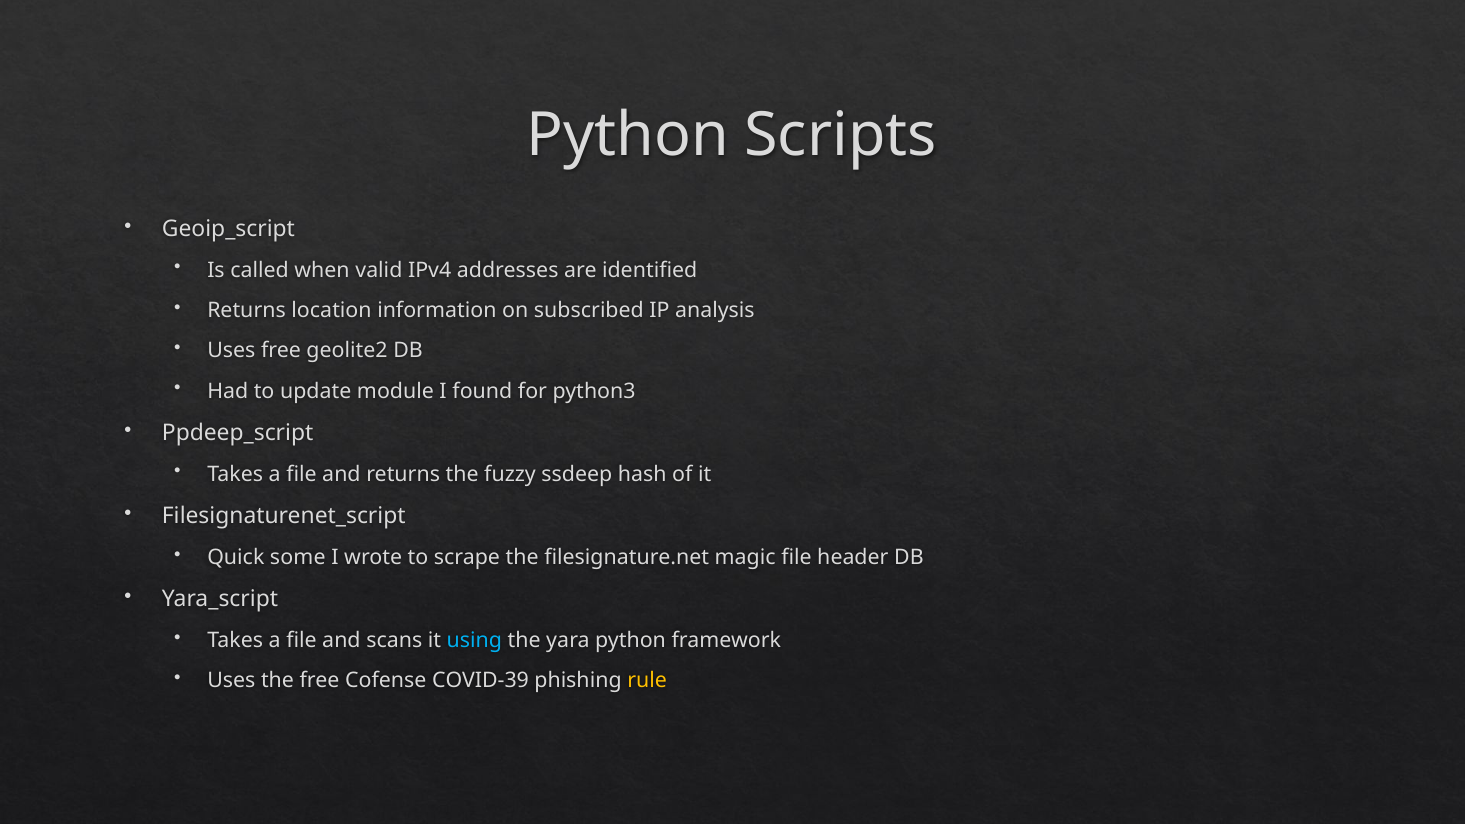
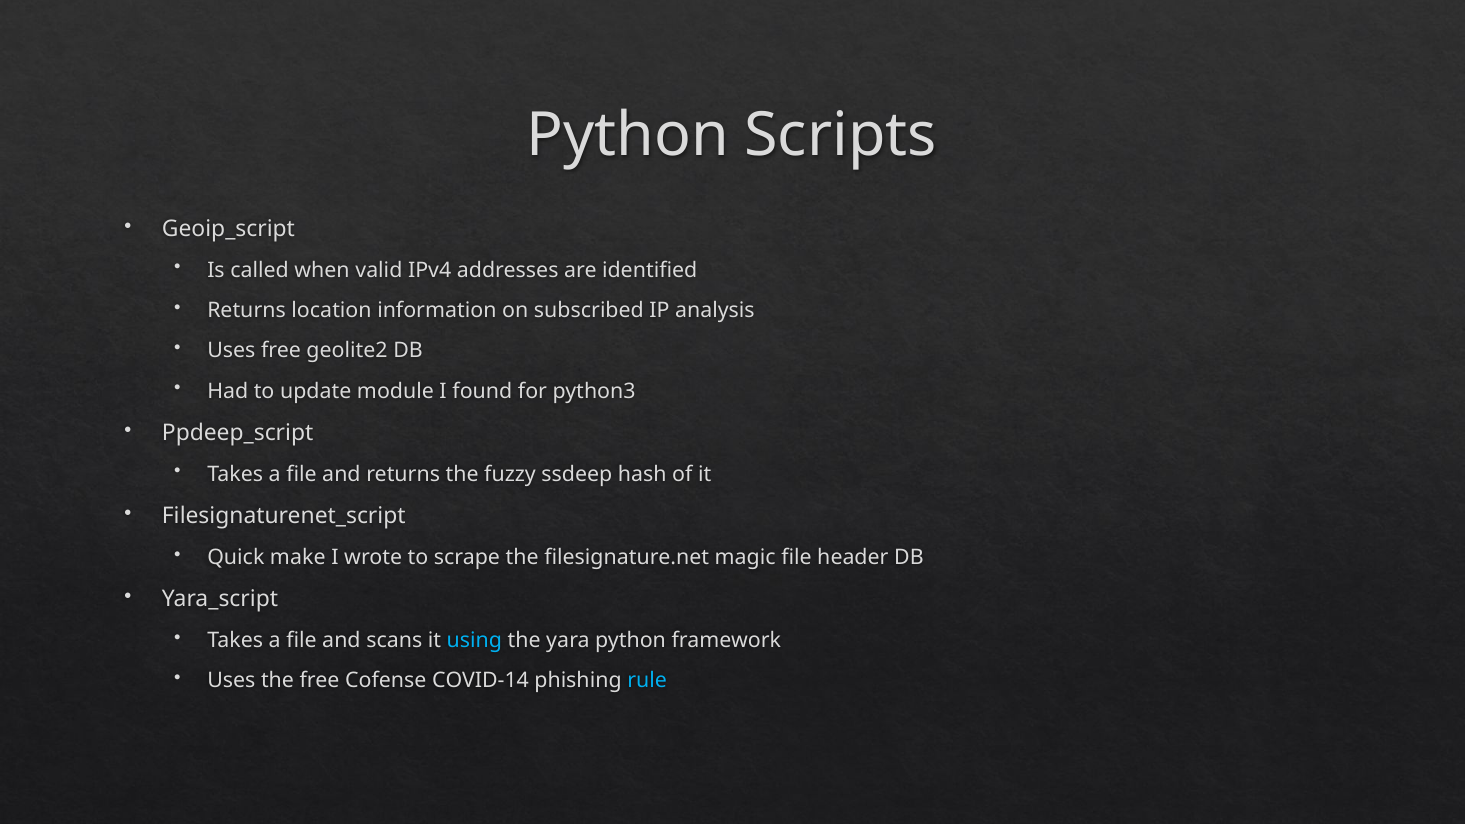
some: some -> make (298, 557)
COVID-39: COVID-39 -> COVID-14 (481, 681)
rule colour: yellow -> light blue (647, 681)
